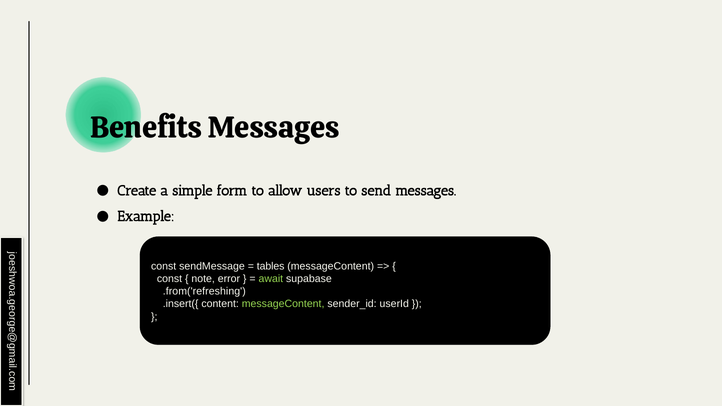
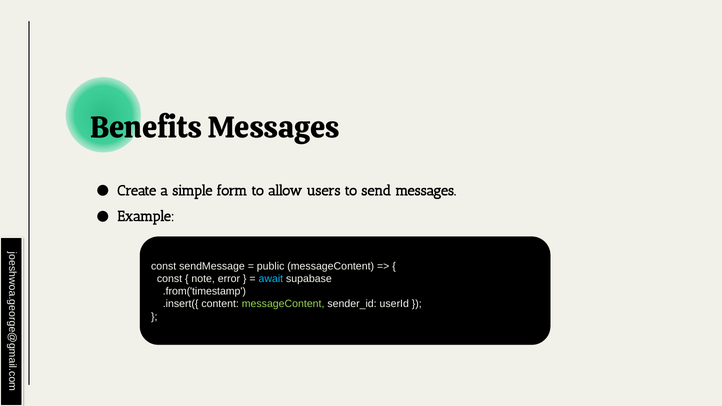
tables: tables -> public (271, 266)
await colour: light green -> light blue (271, 279)
.from('refreshing: .from('refreshing -> .from('timestamp (204, 291)
